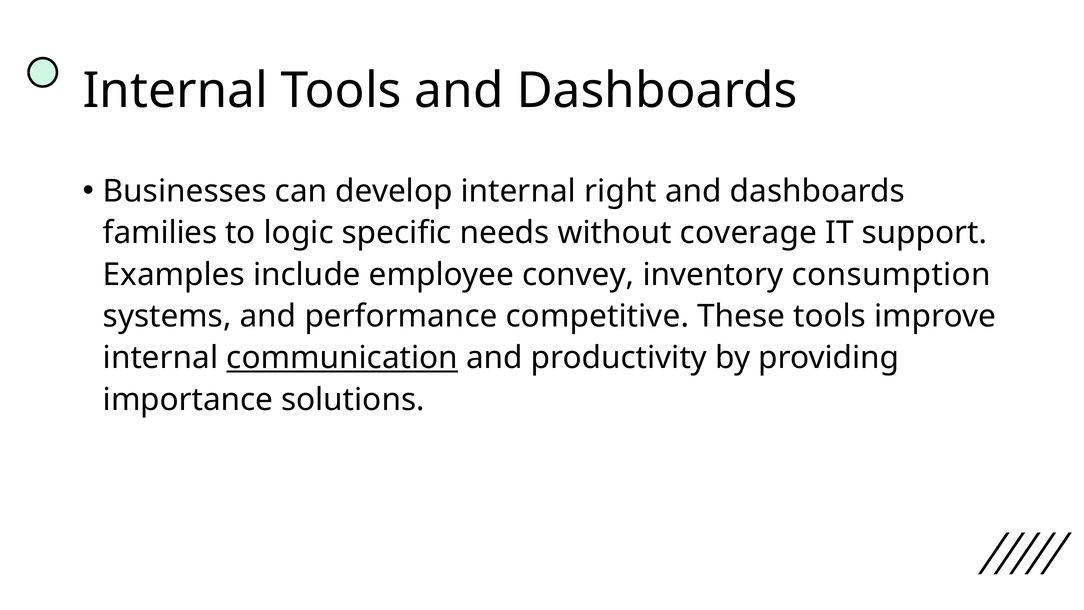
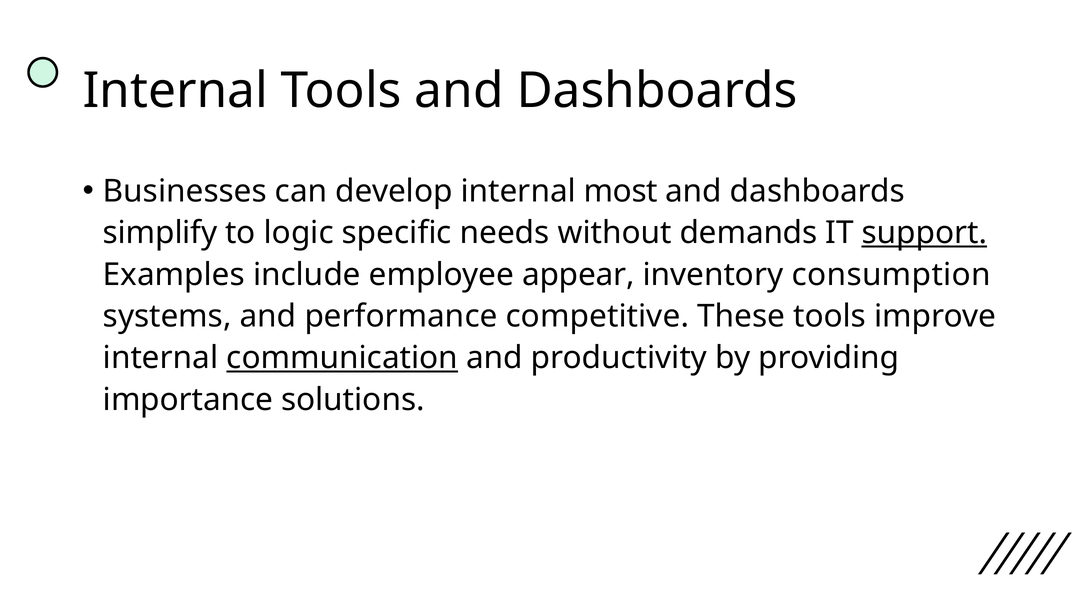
right: right -> most (621, 191)
families: families -> simplify (160, 233)
coverage: coverage -> demands (749, 233)
support underline: none -> present (924, 233)
convey: convey -> appear (578, 275)
